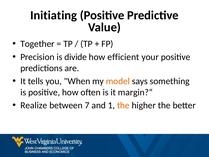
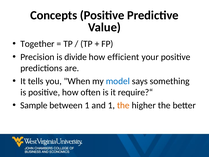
Initiating: Initiating -> Concepts (54, 15)
model colour: orange -> blue (118, 81)
margin?“: margin?“ -> require?“ (135, 92)
Realize: Realize -> Sample (34, 105)
between 7: 7 -> 1 (87, 105)
